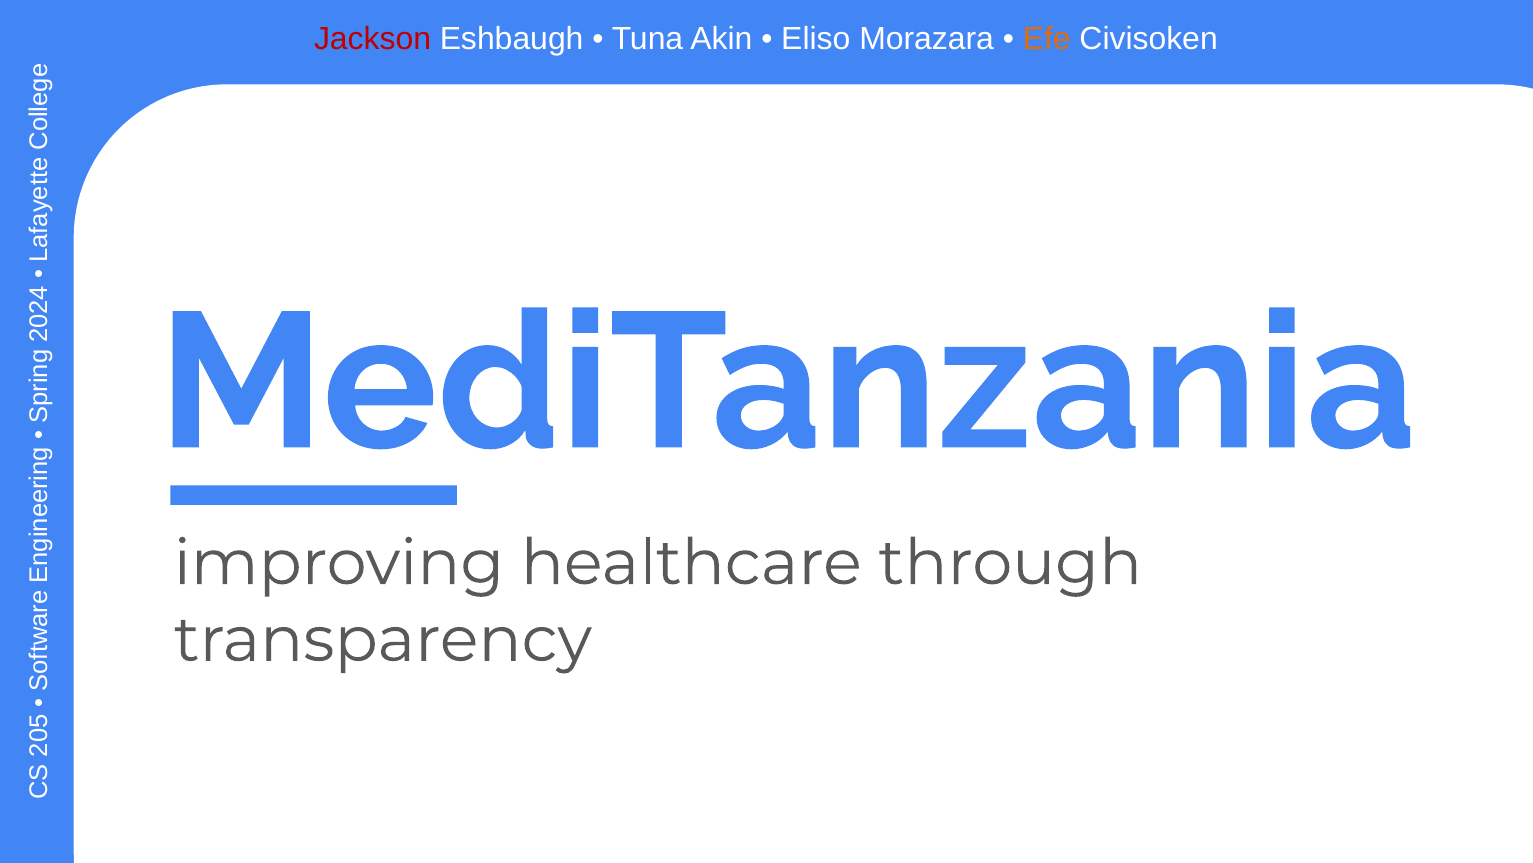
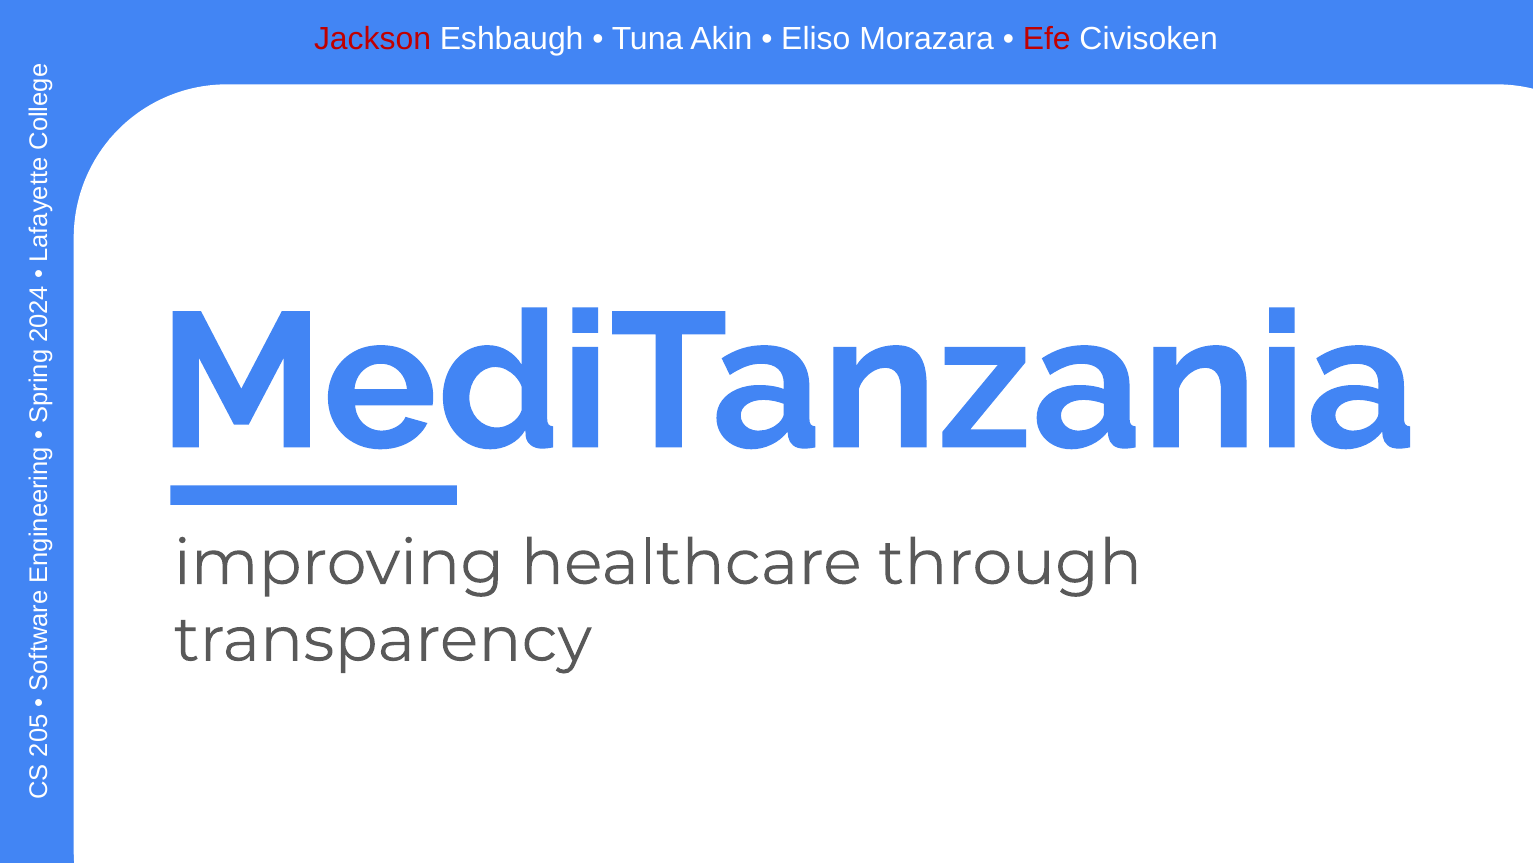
Efe colour: orange -> red (1047, 39)
